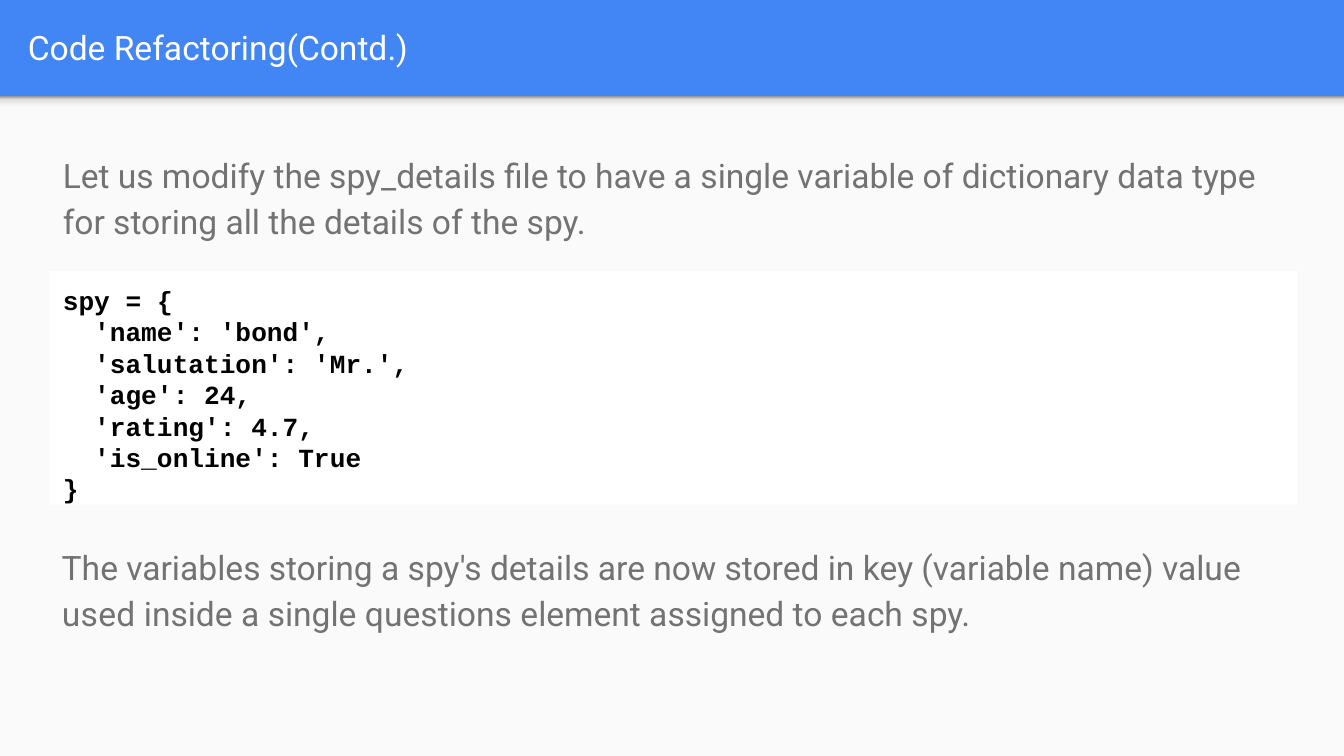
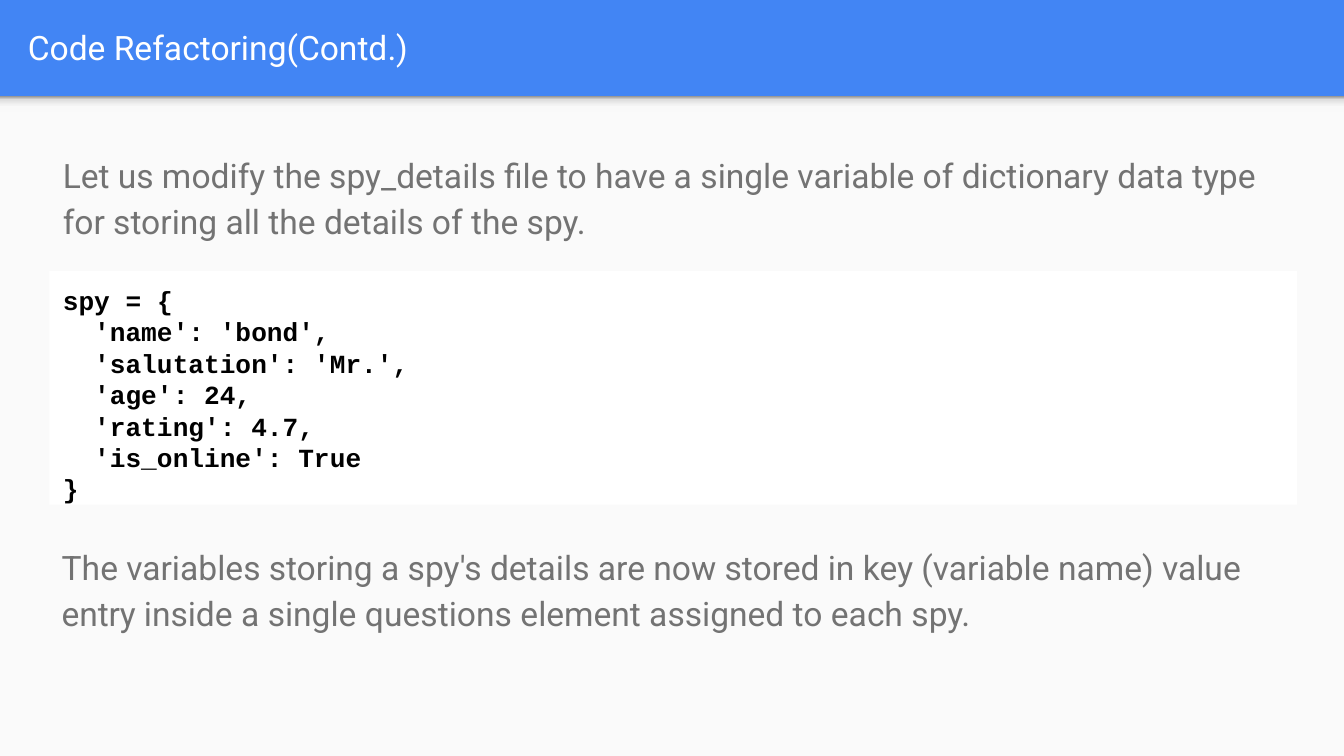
used: used -> entry (99, 616)
